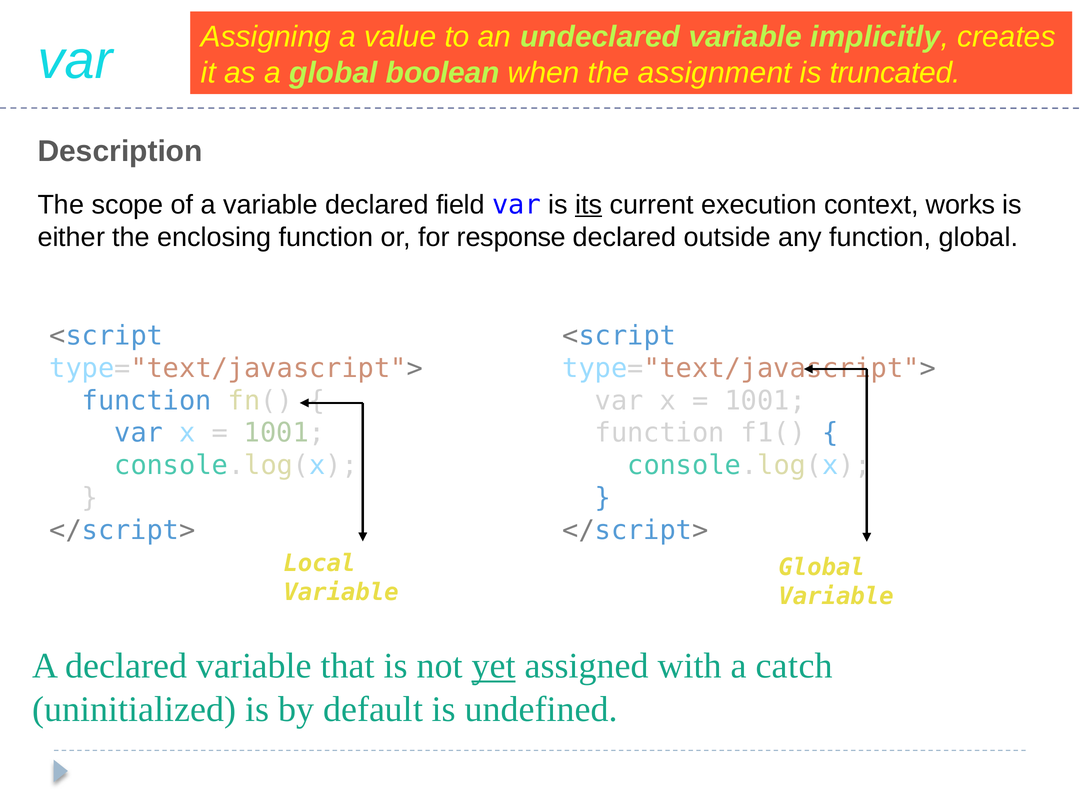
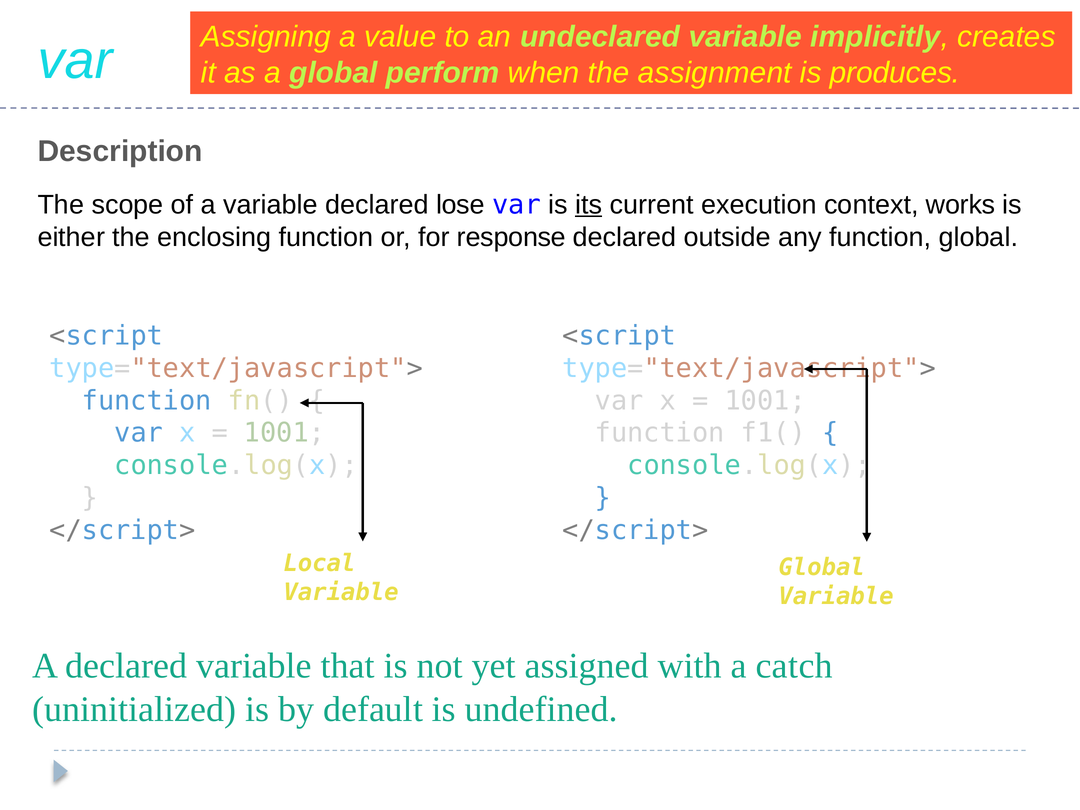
boolean: boolean -> perform (443, 73)
truncated: truncated -> produces (895, 73)
field: field -> lose (460, 205)
yet underline: present -> none (494, 666)
